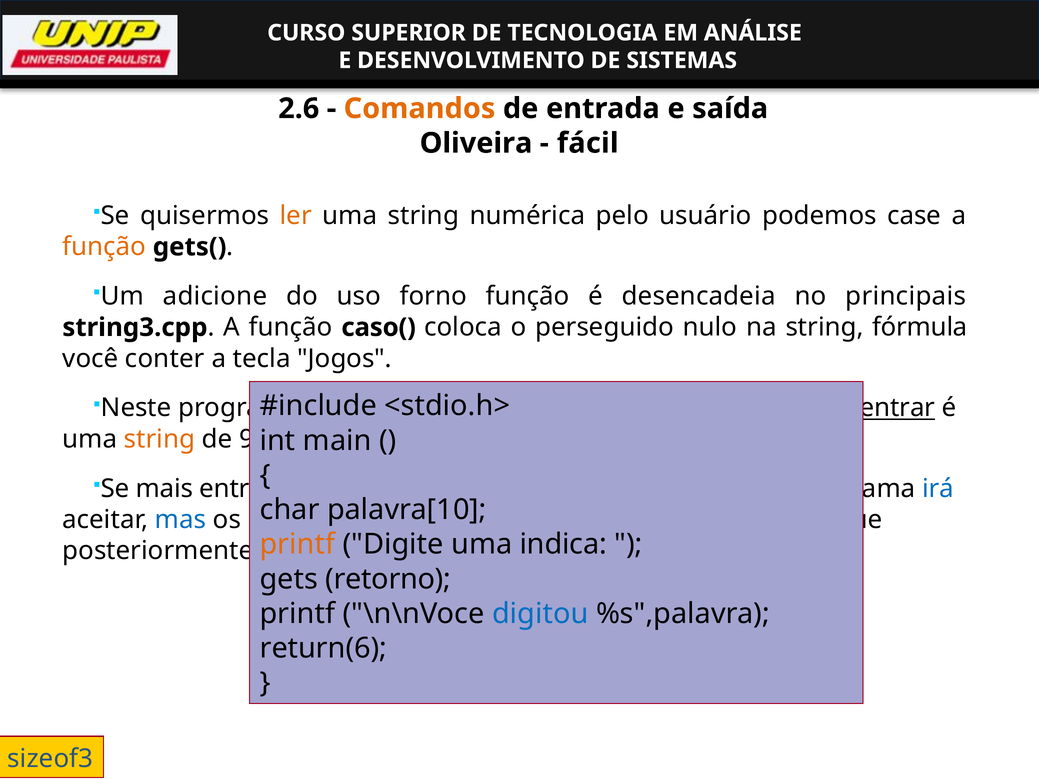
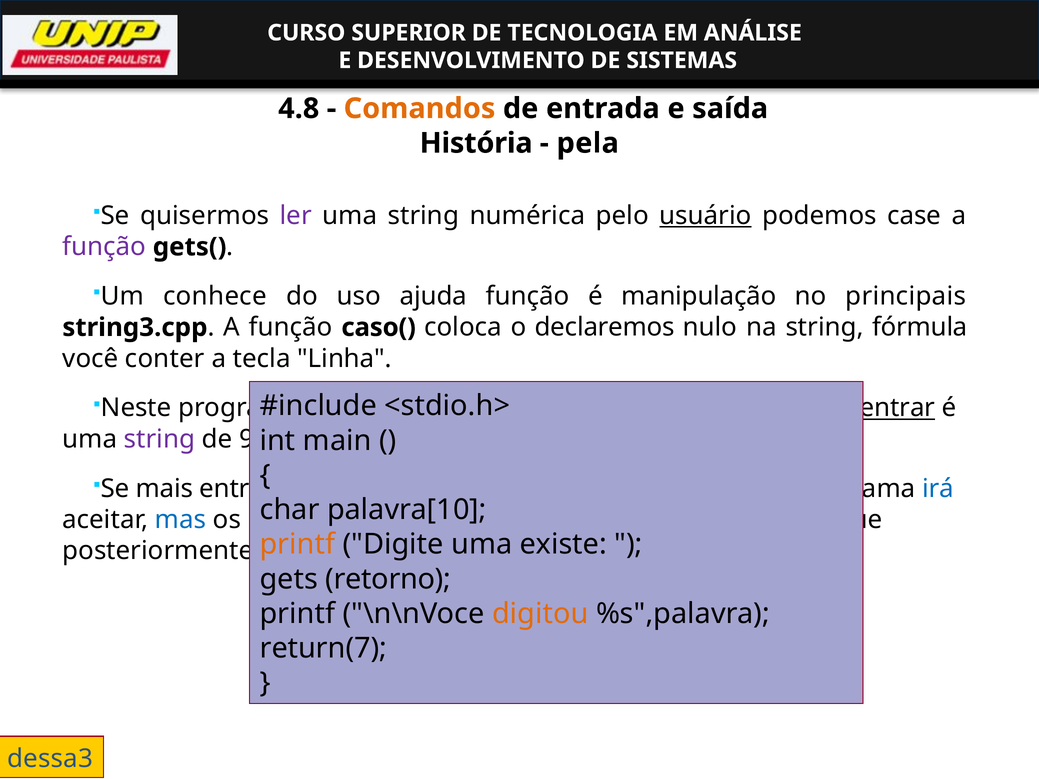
2.6: 2.6 -> 4.8 (299, 109)
Oliveira: Oliveira -> História (476, 143)
fácil: fácil -> pela (588, 143)
ler colour: orange -> purple (296, 216)
usuário underline: none -> present (705, 216)
função colour: orange -> purple (104, 247)
adicione: adicione -> conhece (215, 296)
forno: forno -> ajuda (433, 296)
desencadeia: desencadeia -> manipulação (699, 296)
perseguido: perseguido -> declaremos (605, 328)
Jogos: Jogos -> Linha (345, 359)
string colour: orange -> purple (160, 439)
indica: indica -> existe (563, 545)
digitou colour: blue -> orange (540, 614)
return(6: return(6 -> return(7 (323, 649)
sizeof3: sizeof3 -> dessa3 (50, 759)
